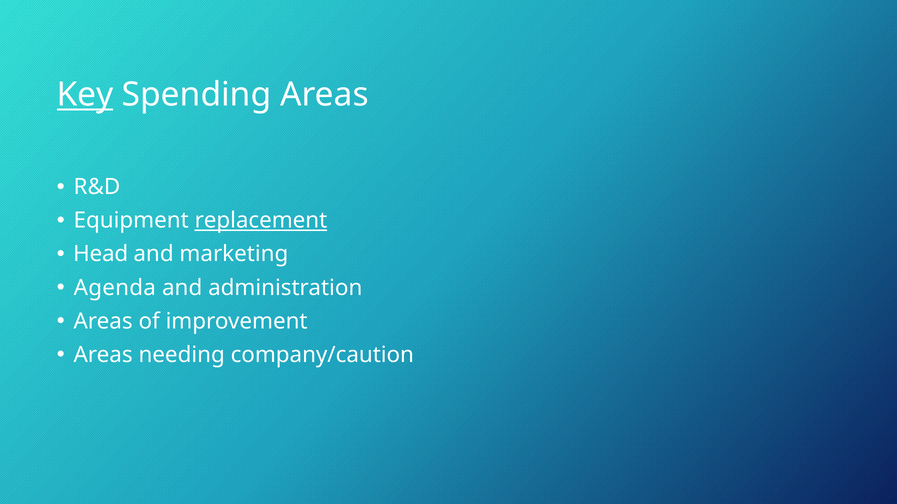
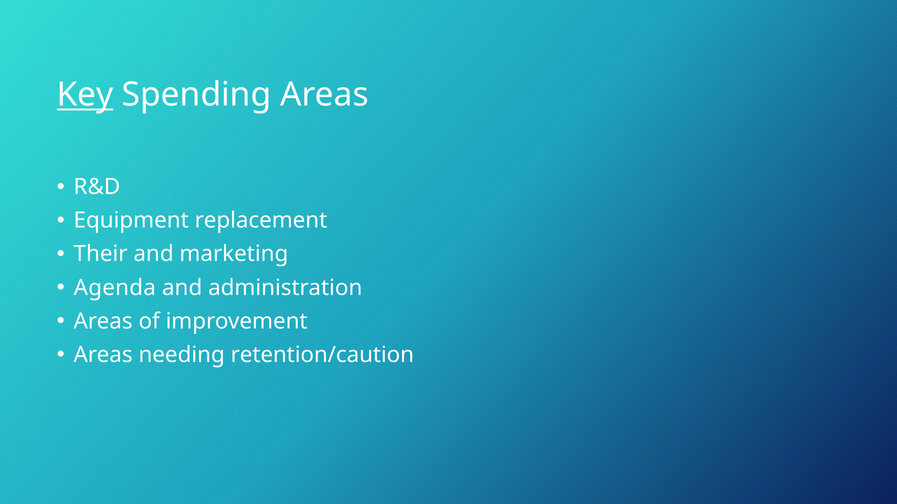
replacement underline: present -> none (261, 221)
Head: Head -> Their (101, 254)
company/caution: company/caution -> retention/caution (322, 355)
